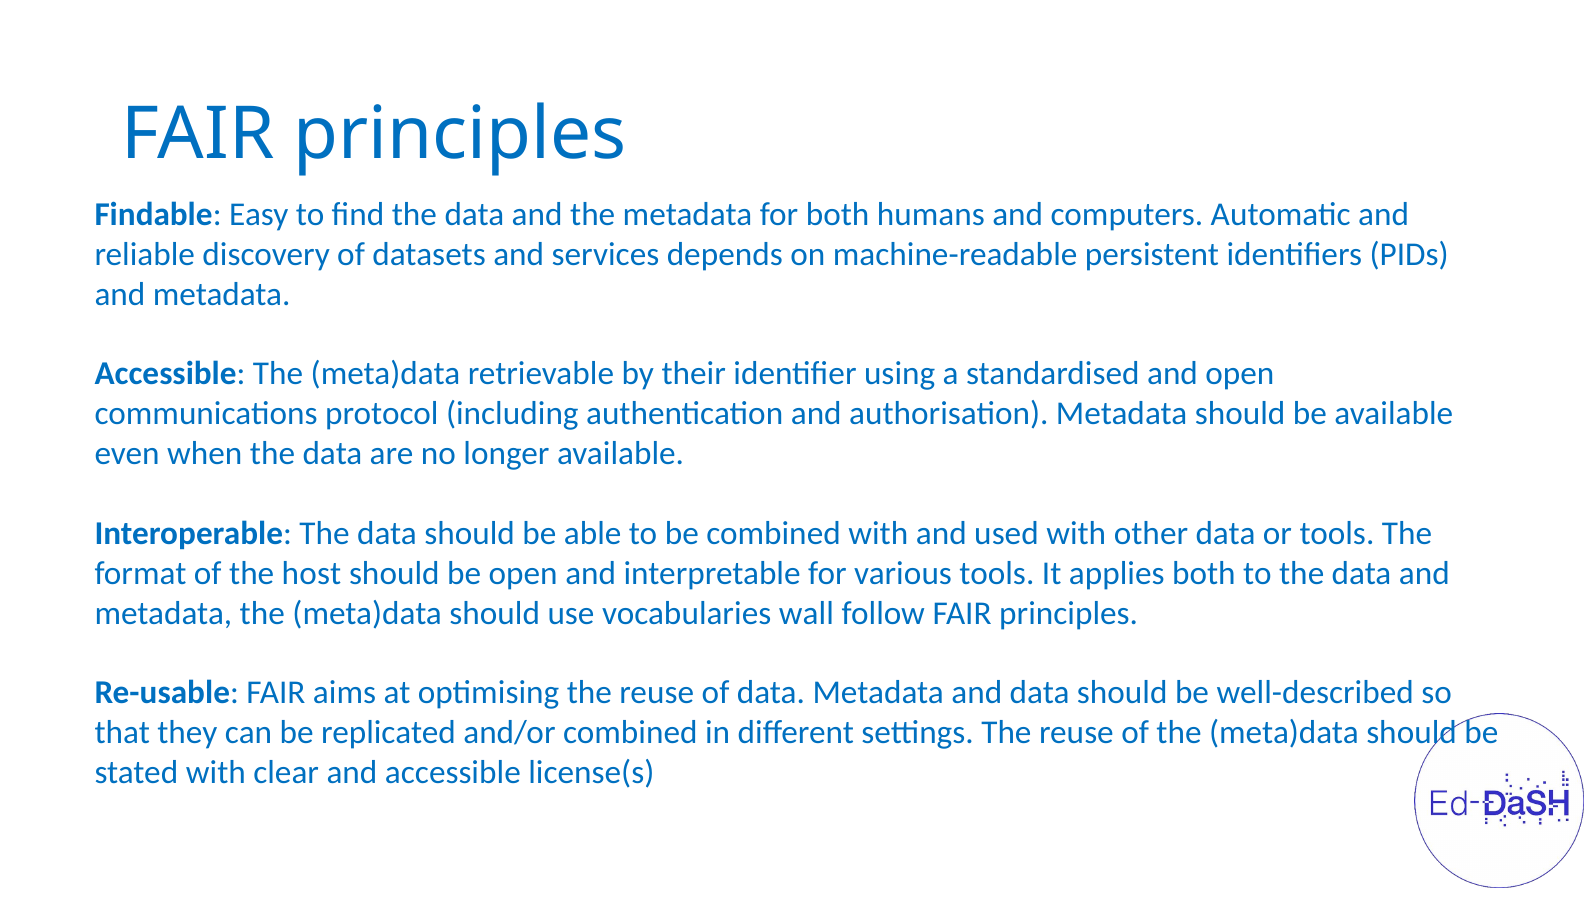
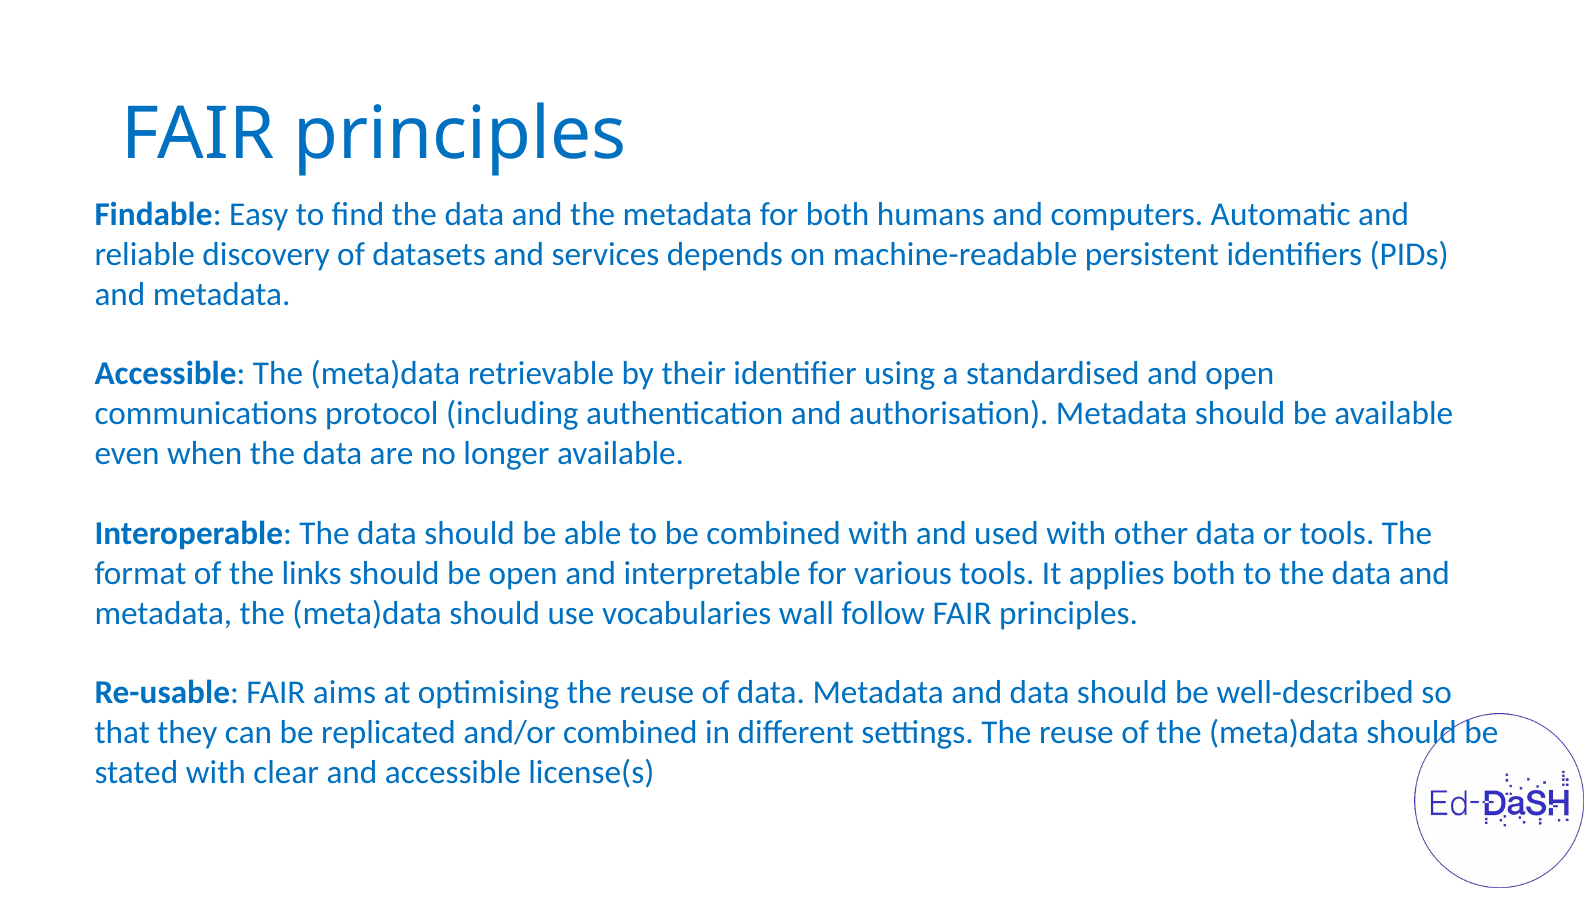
host: host -> links (312, 573)
